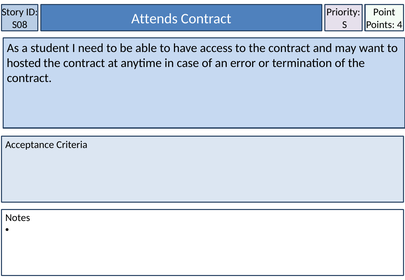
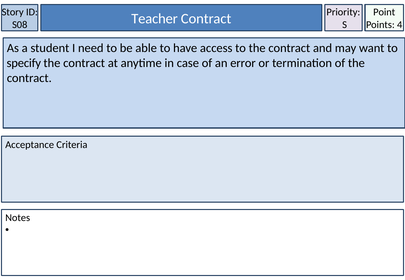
Attends: Attends -> Teacher (155, 19)
hosted: hosted -> specify (24, 63)
